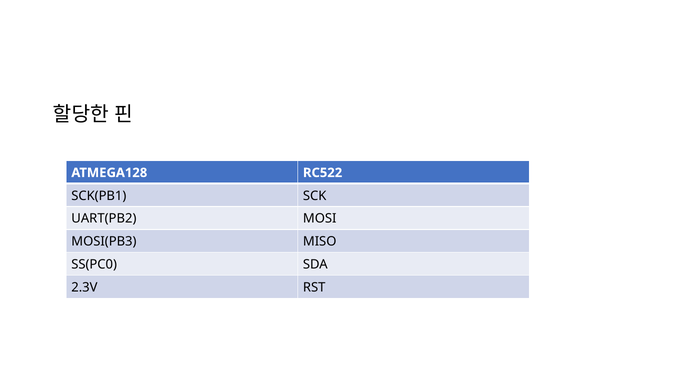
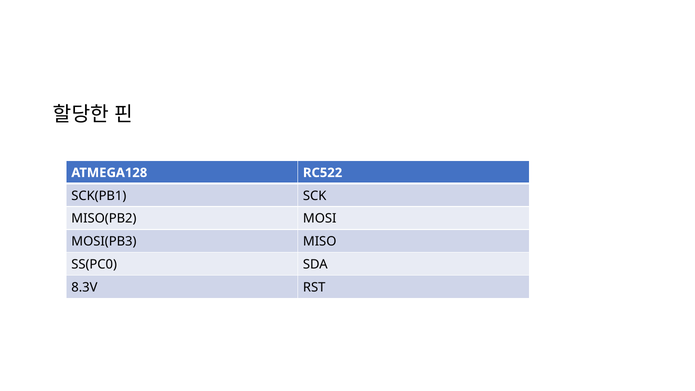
UART(PB2: UART(PB2 -> MISO(PB2 (104, 219)
2.3V: 2.3V -> 8.3V (84, 288)
